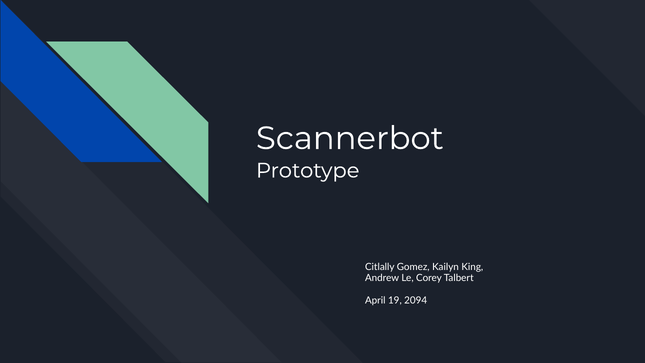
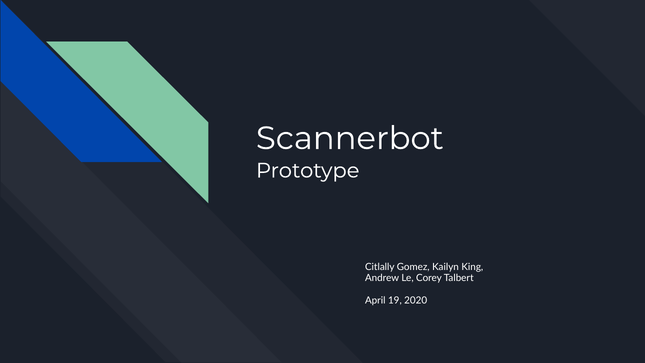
2094: 2094 -> 2020 (416, 300)
